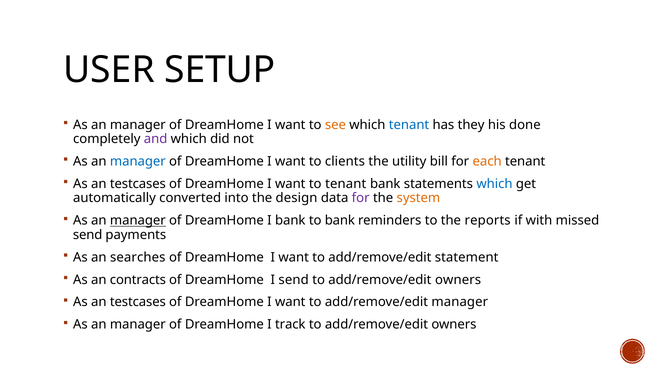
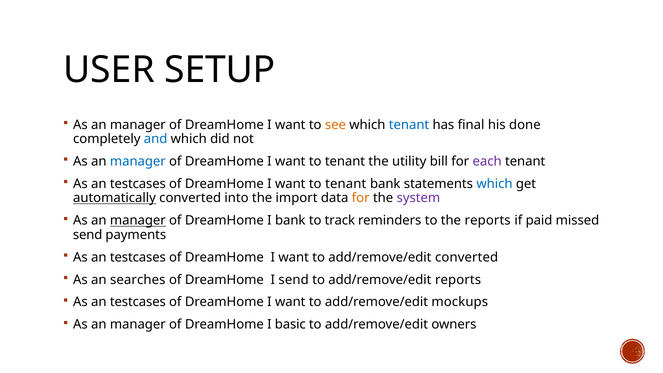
they: they -> final (471, 125)
and colour: purple -> blue (156, 139)
clients: clients -> tenant (345, 161)
each colour: orange -> purple (487, 161)
automatically underline: none -> present (114, 198)
design: design -> import (297, 198)
for colour: purple -> orange (361, 198)
system colour: orange -> purple (418, 198)
to bank: bank -> track (340, 221)
with: with -> paid (539, 221)
searches: searches -> testcases (138, 257)
add/remove/edit statement: statement -> converted (467, 257)
contracts: contracts -> searches (138, 280)
owners: owners -> reports (458, 280)
add/remove/edit manager: manager -> mockups (460, 302)
track: track -> basic (290, 325)
